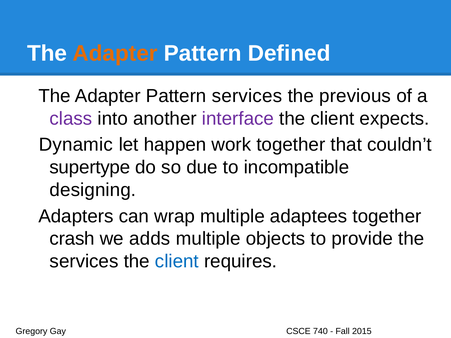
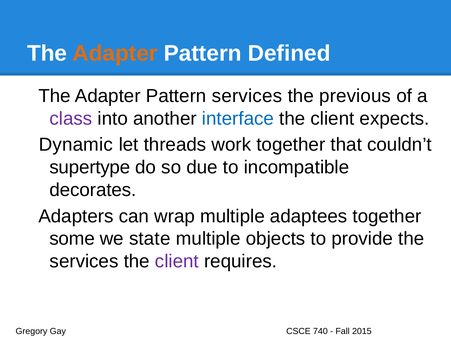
interface colour: purple -> blue (238, 119)
happen: happen -> threads (175, 145)
designing: designing -> decorates (93, 190)
crash: crash -> some (72, 239)
adds: adds -> state (150, 239)
client colour: blue -> purple (177, 261)
